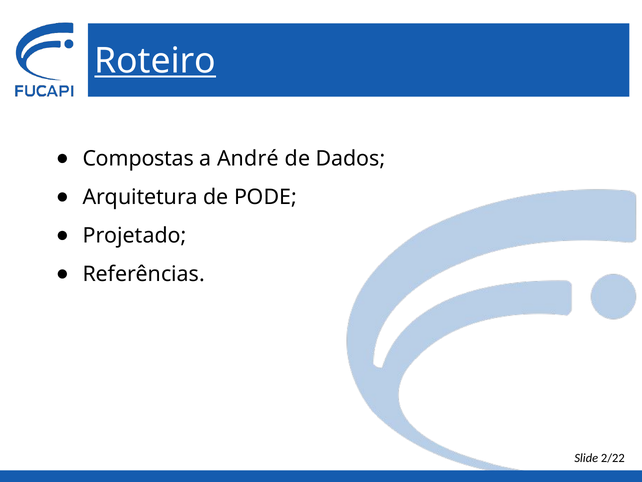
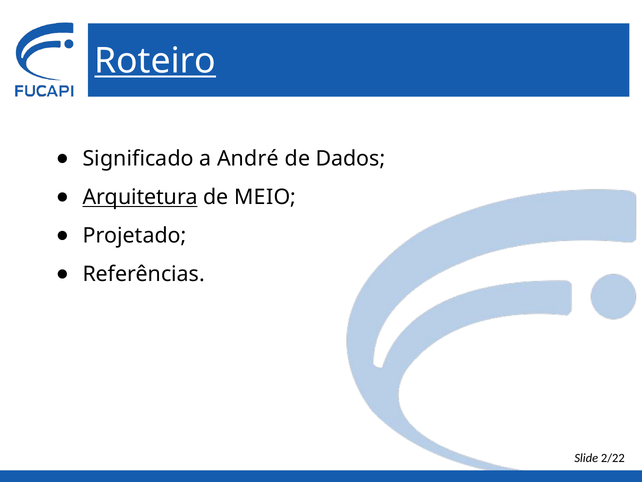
Compostas: Compostas -> Significado (138, 159)
Arquitetura underline: none -> present (140, 197)
PODE: PODE -> MEIO (265, 197)
